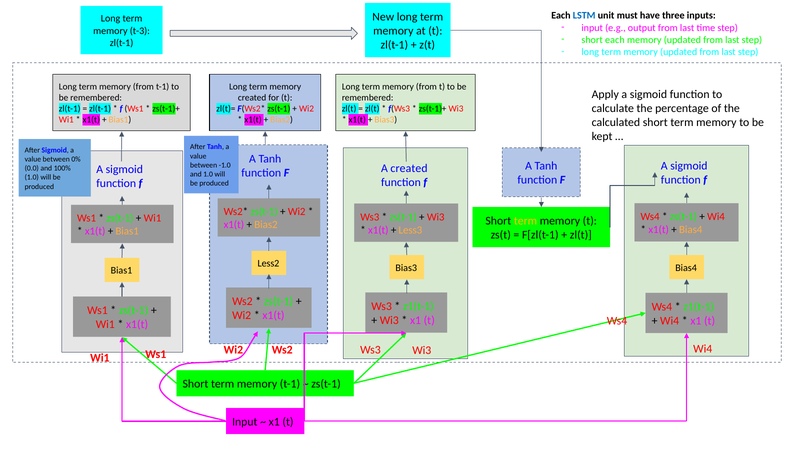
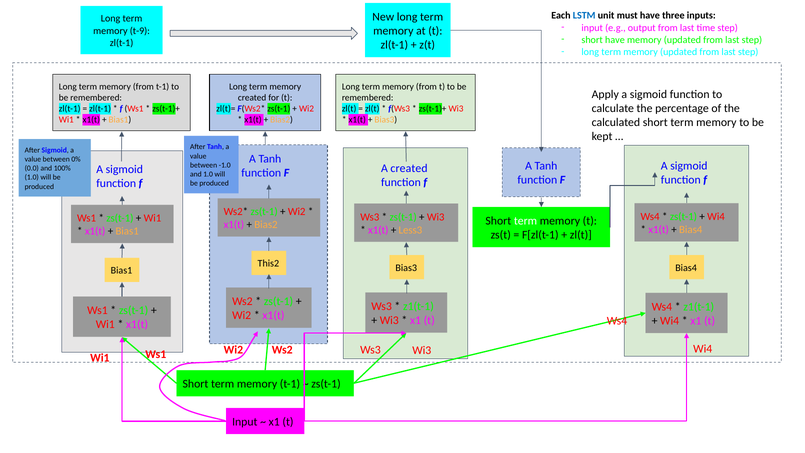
t-3: t-3 -> t-9 (140, 31)
short each: each -> have (615, 40)
term colour: yellow -> white (526, 221)
Less2: Less2 -> This2 (268, 263)
